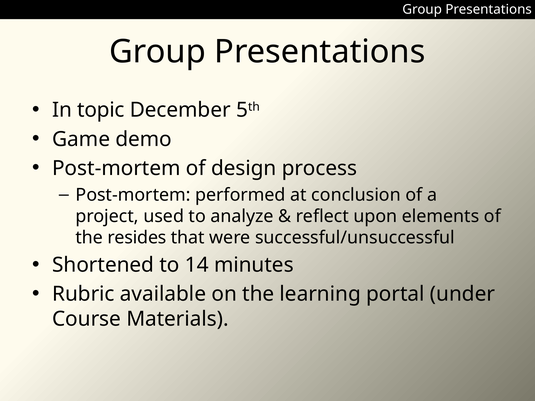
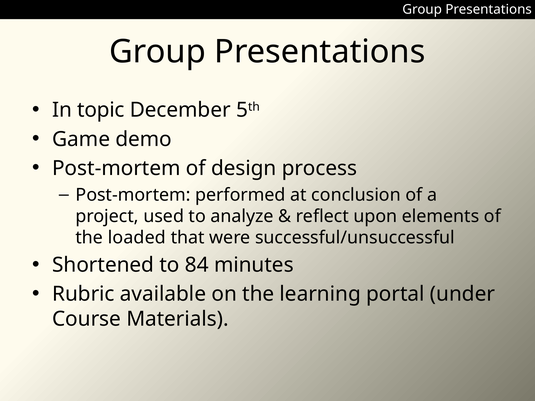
resides: resides -> loaded (137, 238)
14: 14 -> 84 (197, 265)
